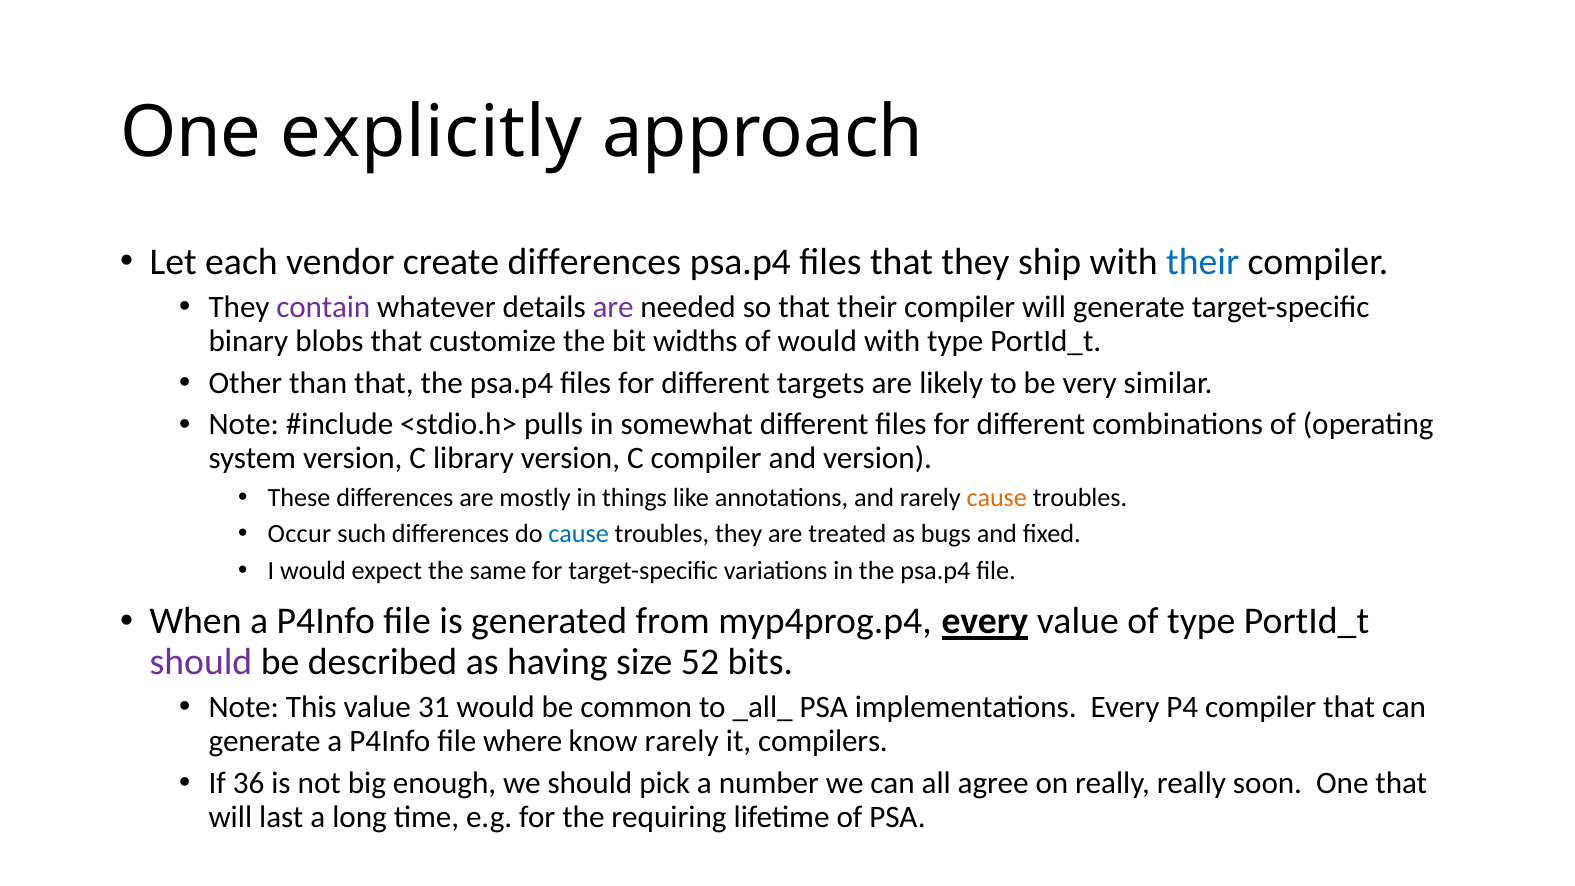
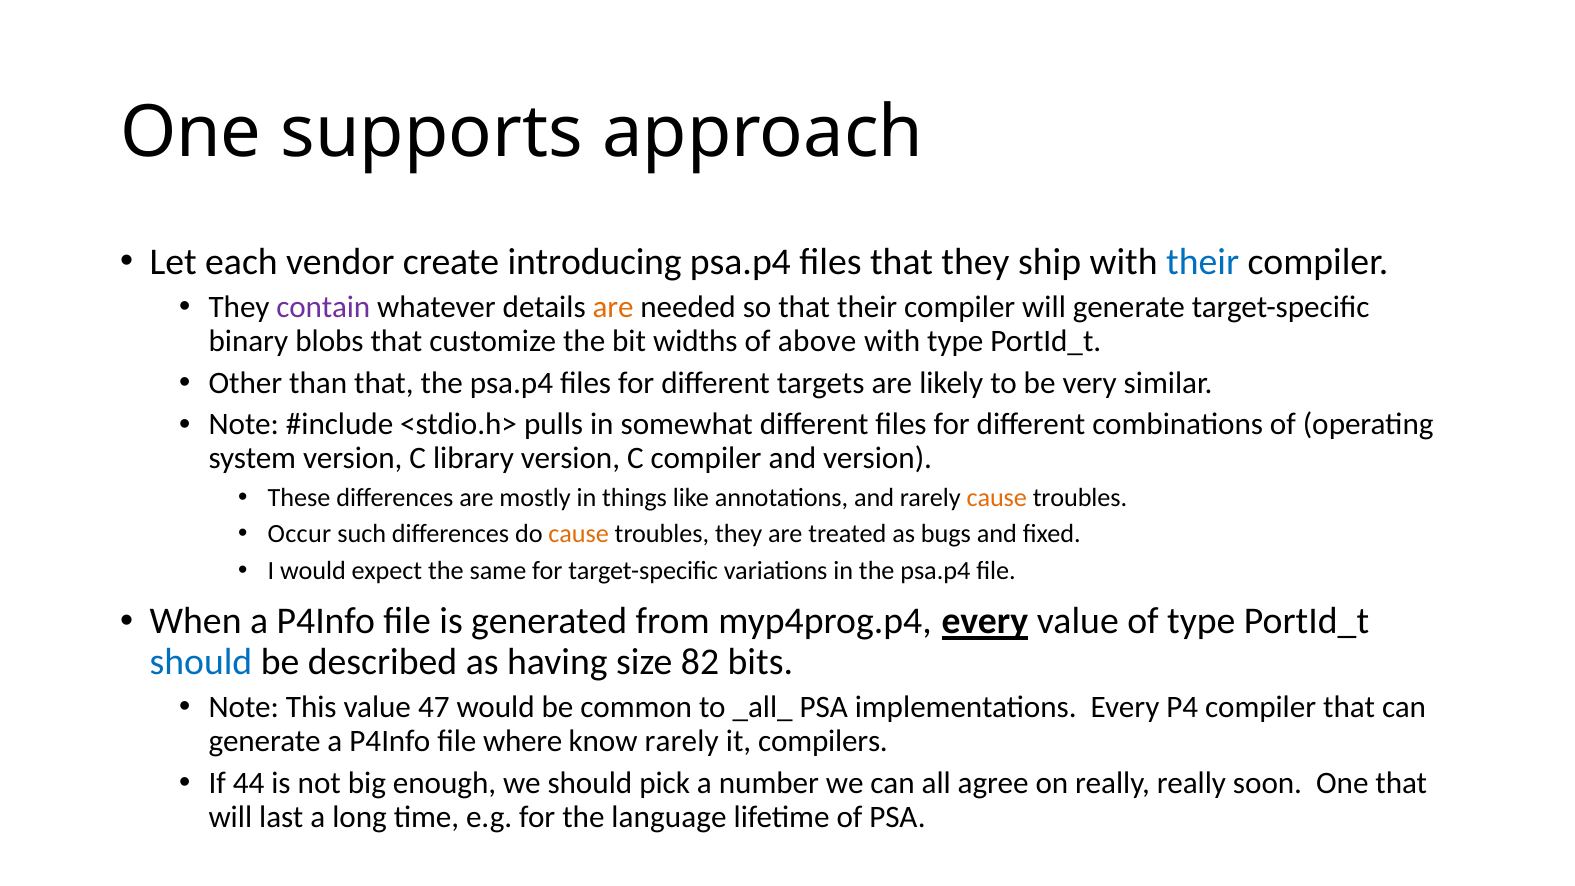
explicitly: explicitly -> supports (432, 132)
create differences: differences -> introducing (595, 262)
are colour: purple -> orange (613, 307)
of would: would -> above (817, 341)
cause colour: blue -> orange (579, 534)
should colour: purple -> blue (201, 662)
52: 52 -> 82 (700, 662)
31: 31 -> 47 (434, 708)
36: 36 -> 44 (249, 783)
requiring: requiring -> language (669, 817)
